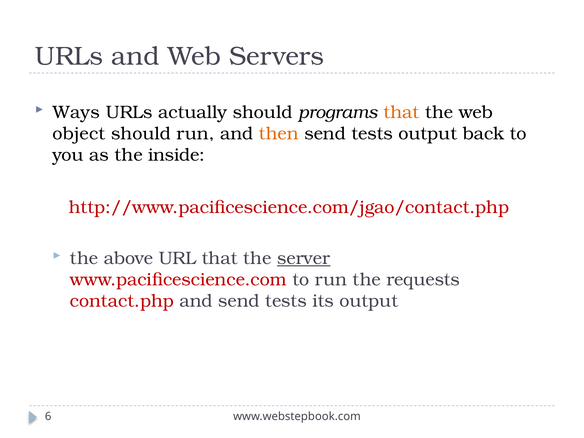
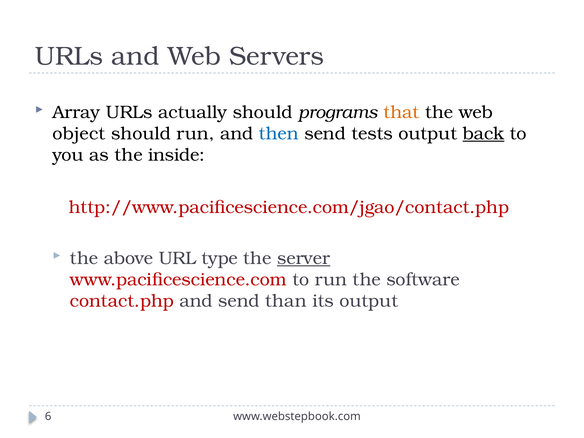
Ways: Ways -> Array (76, 112)
then colour: orange -> blue (279, 134)
back underline: none -> present (484, 134)
URL that: that -> type (220, 258)
requests: requests -> software (423, 280)
and send tests: tests -> than (286, 301)
